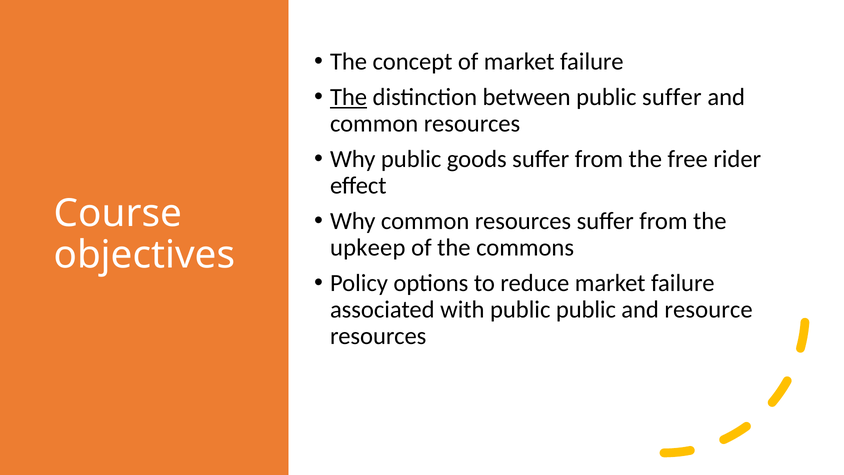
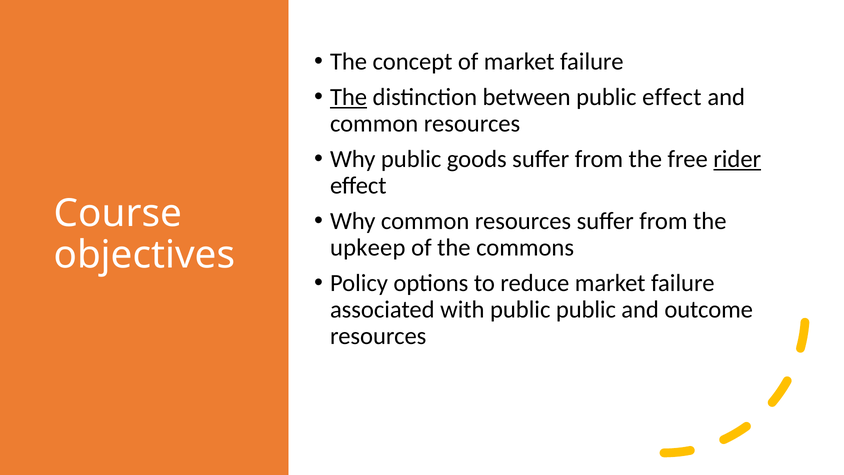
public suffer: suffer -> effect (672, 97)
rider underline: none -> present (737, 159)
resource: resource -> outcome (709, 309)
